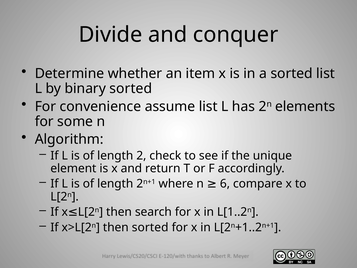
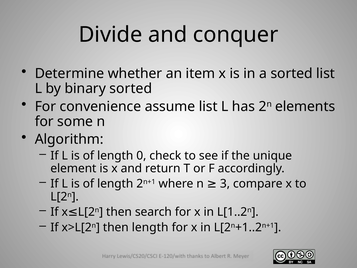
length 2: 2 -> 0 (141, 155)
6: 6 -> 3 (225, 184)
then sorted: sorted -> length (150, 227)
